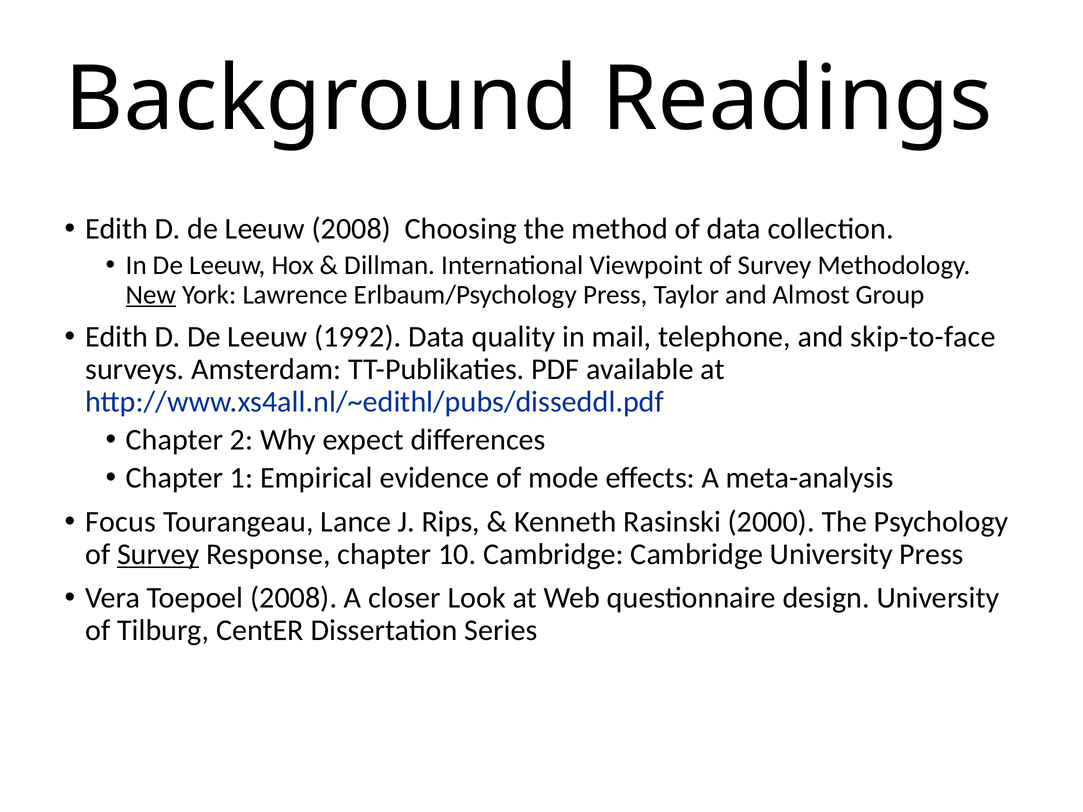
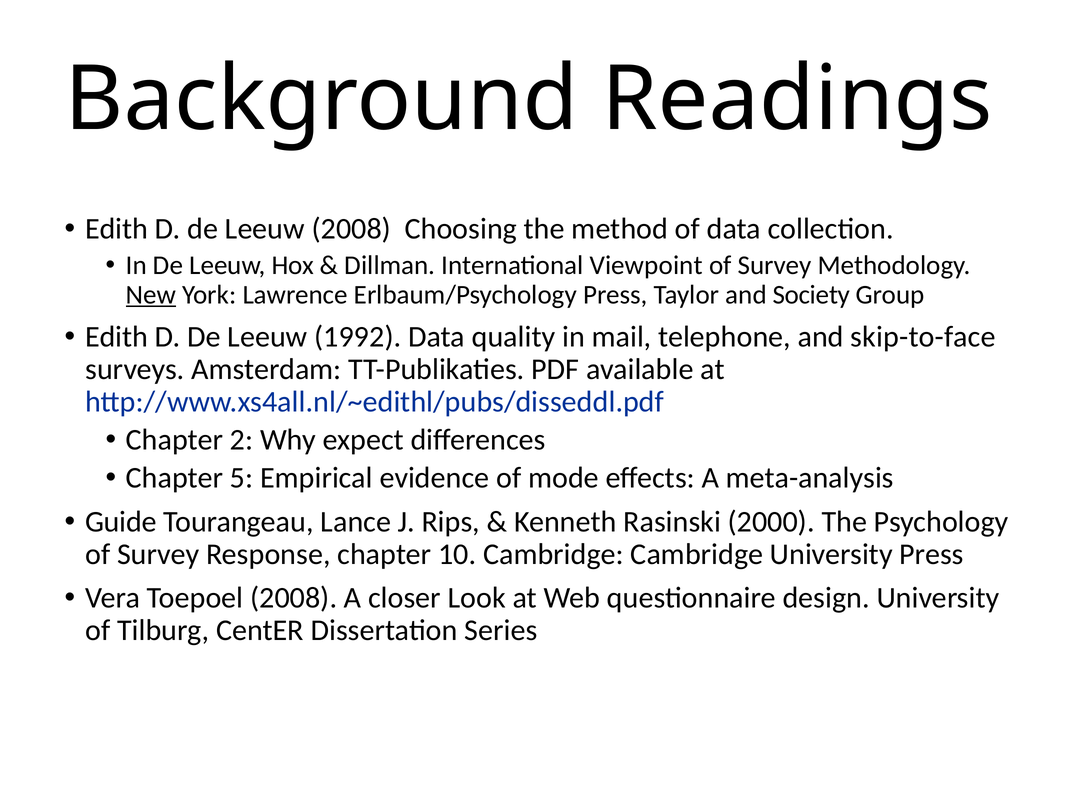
Almost: Almost -> Society (811, 295)
1: 1 -> 5 (241, 478)
Focus: Focus -> Guide (121, 522)
Survey underline: present -> none (158, 554)
